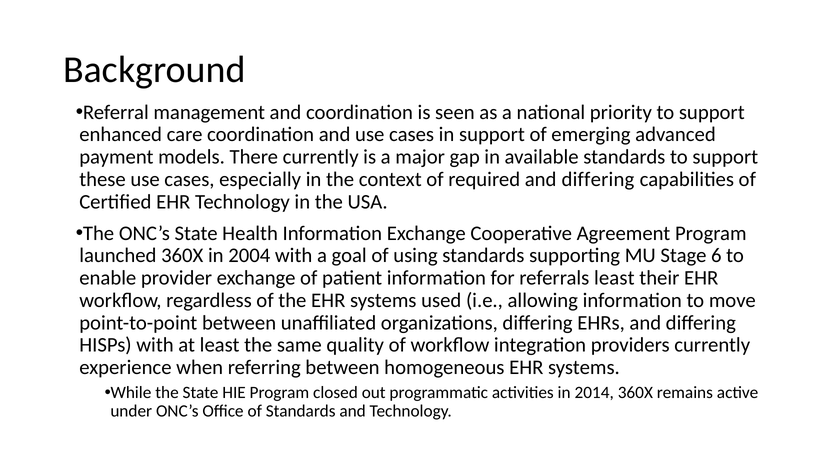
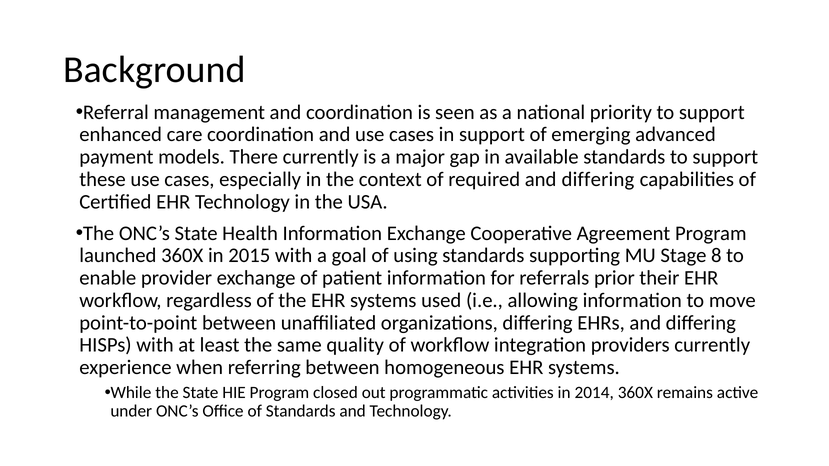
2004: 2004 -> 2015 (249, 256)
6: 6 -> 8 (716, 256)
referrals least: least -> prior (614, 278)
